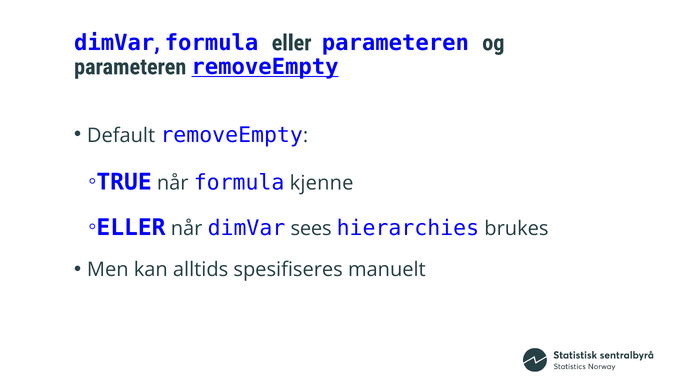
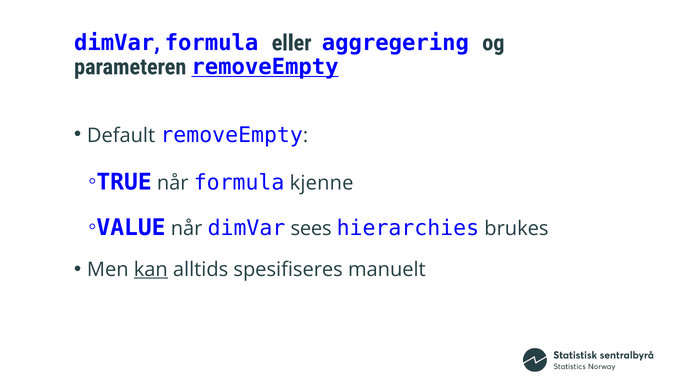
eller parameteren: parameteren -> aggregering (395, 43)
ELLER: ELLER -> VALUE (131, 228)
kan underline: none -> present (151, 270)
